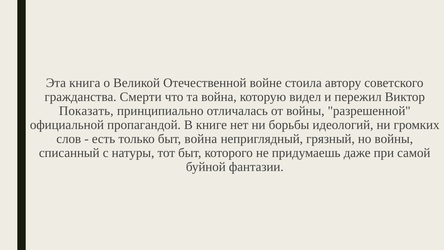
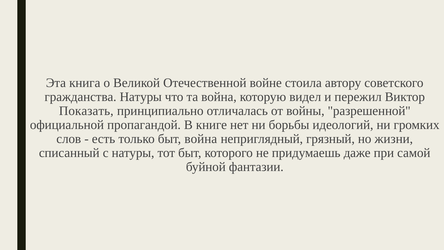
гражданства Смерти: Смерти -> Натуры (141, 97)
но войны: войны -> жизни (394, 139)
